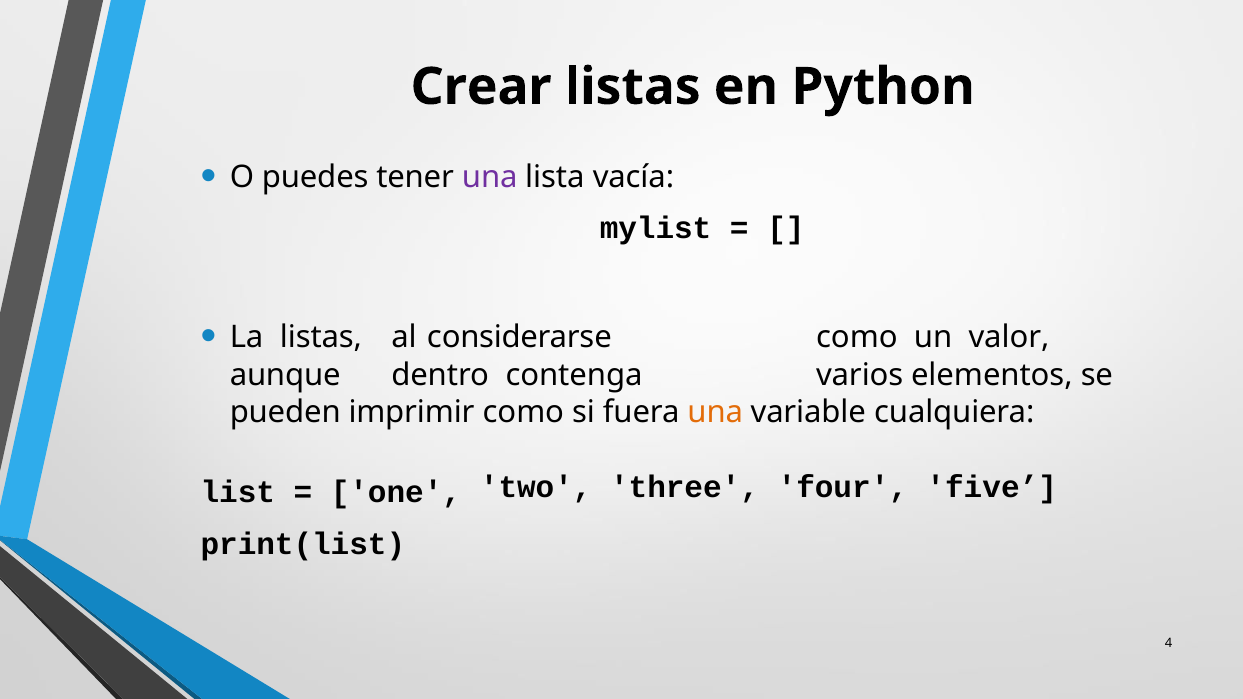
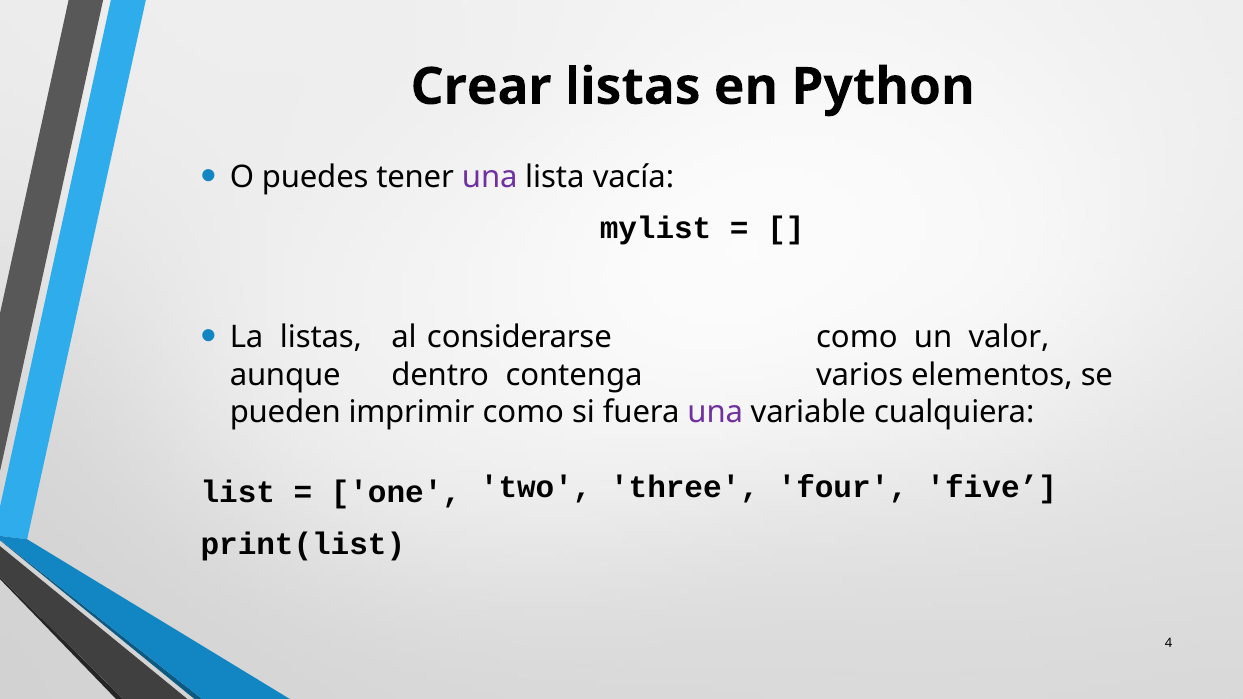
una colour: orange -> purple (715, 412)
